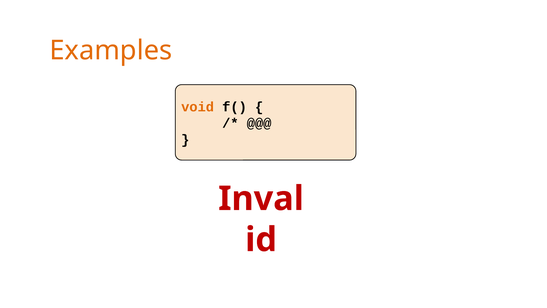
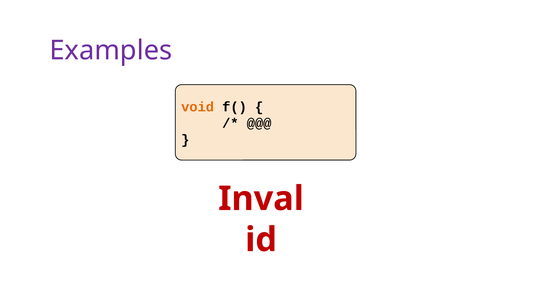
Examples colour: orange -> purple (111, 50)
